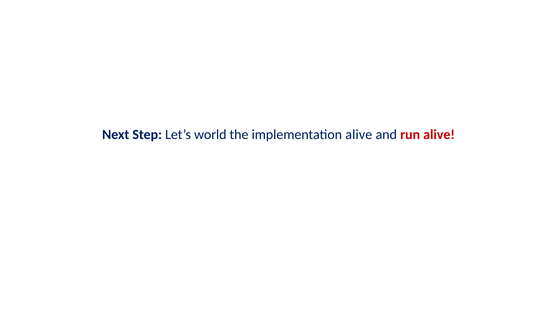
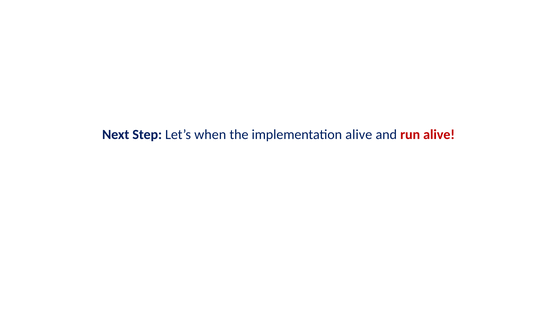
world: world -> when (210, 135)
